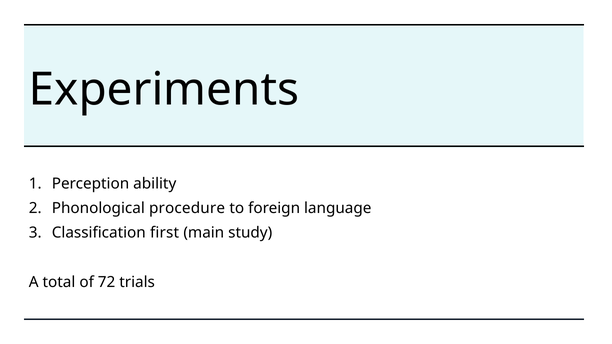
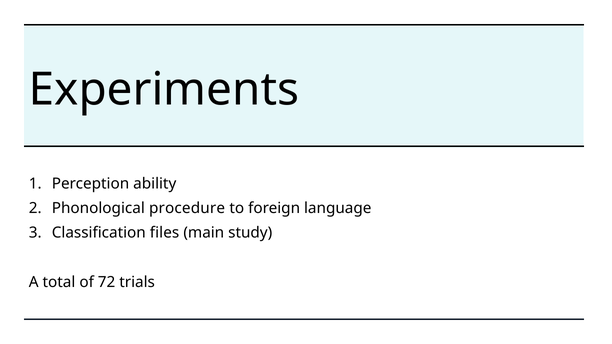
first: first -> files (165, 233)
